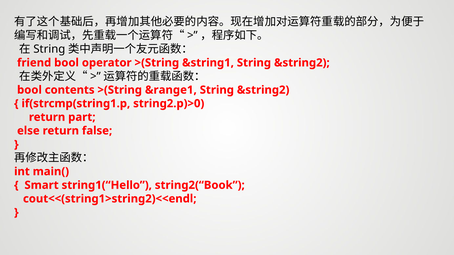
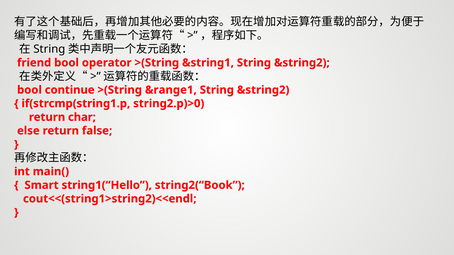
contents: contents -> continue (70, 90)
part: part -> char (82, 117)
